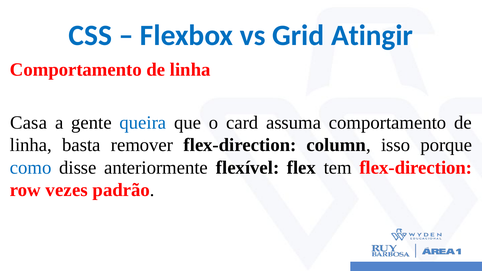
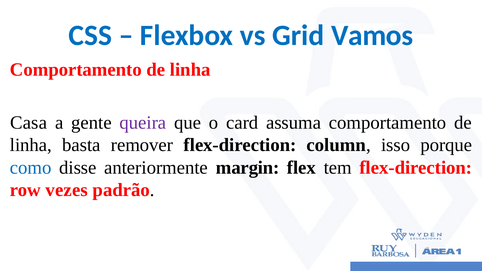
Atingir: Atingir -> Vamos (372, 36)
queira colour: blue -> purple (143, 123)
flexível: flexível -> margin (248, 168)
